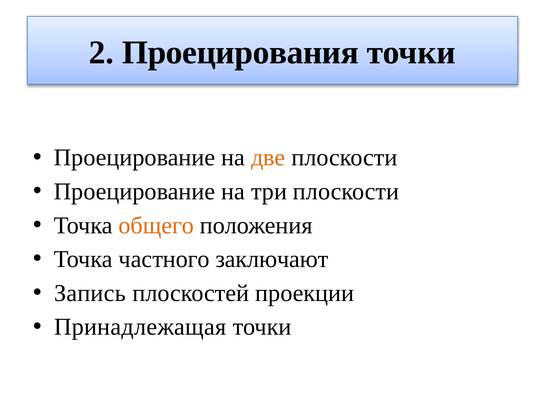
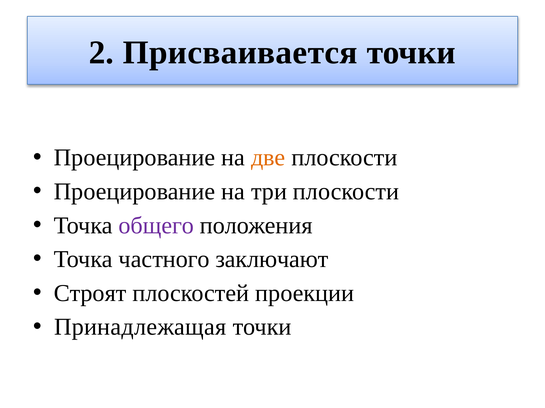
Проецирования: Проецирования -> Присваивается (240, 53)
общего colour: orange -> purple (156, 226)
Запись: Запись -> Строят (90, 294)
